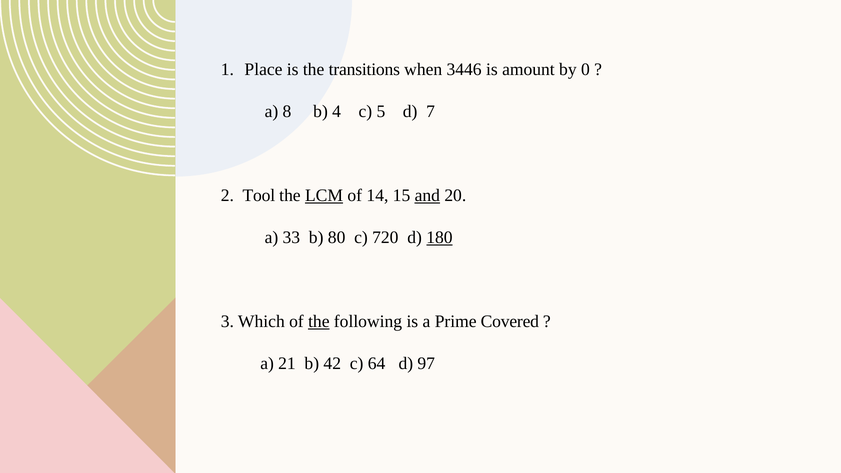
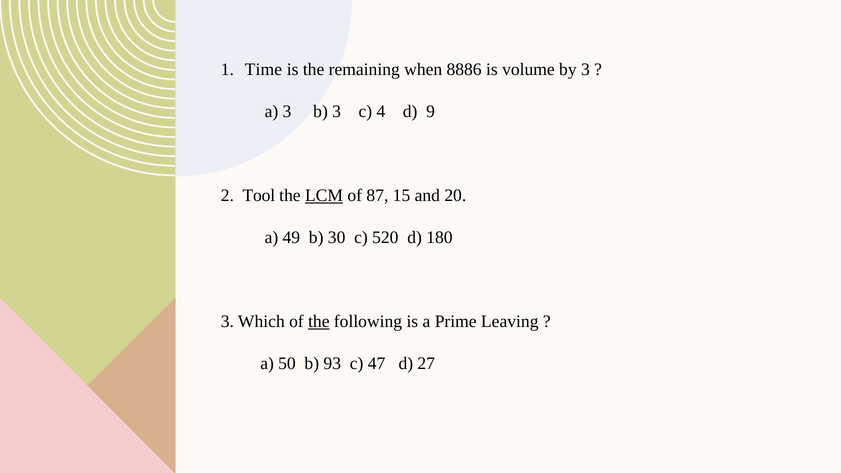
Place: Place -> Time (263, 69)
transitions: transitions -> remaining (364, 69)
3446: 3446 -> 8886 (464, 69)
amount: amount -> volume (528, 69)
by 0: 0 -> 3 (585, 69)
a 8: 8 -> 3 (287, 111)
b 4: 4 -> 3 (337, 111)
5: 5 -> 4 (381, 111)
7: 7 -> 9 (431, 111)
14: 14 -> 87 (377, 195)
and underline: present -> none (427, 195)
33: 33 -> 49 (291, 238)
80: 80 -> 30 (337, 238)
720: 720 -> 520 (385, 238)
180 underline: present -> none (439, 238)
Covered: Covered -> Leaving (510, 322)
21: 21 -> 50 (287, 364)
42: 42 -> 93 (332, 364)
64: 64 -> 47 (377, 364)
97: 97 -> 27 (426, 364)
